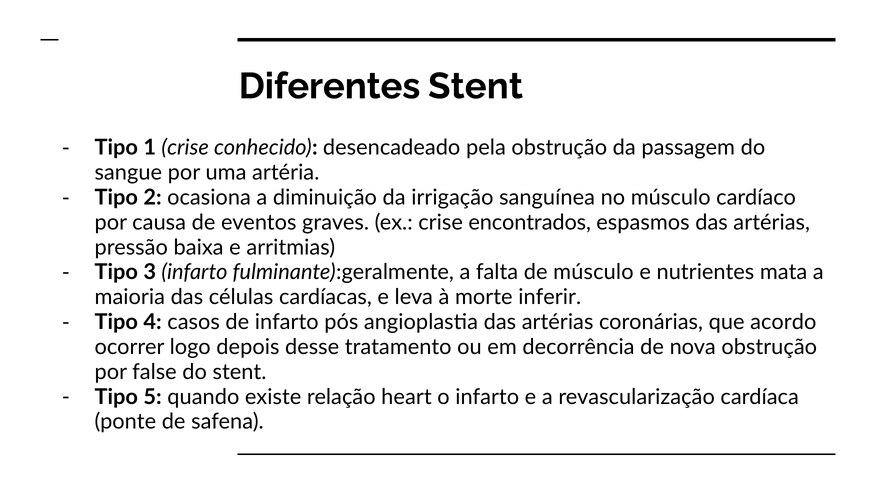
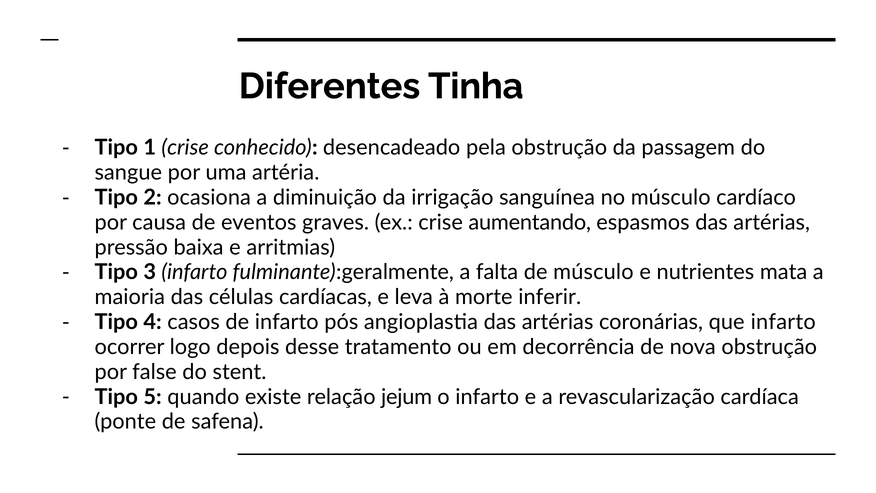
Diferentes Stent: Stent -> Tinha (476, 86)
encontrados: encontrados -> aumentando (530, 222)
que acordo: acordo -> infarto (783, 322)
heart: heart -> jejum (407, 397)
